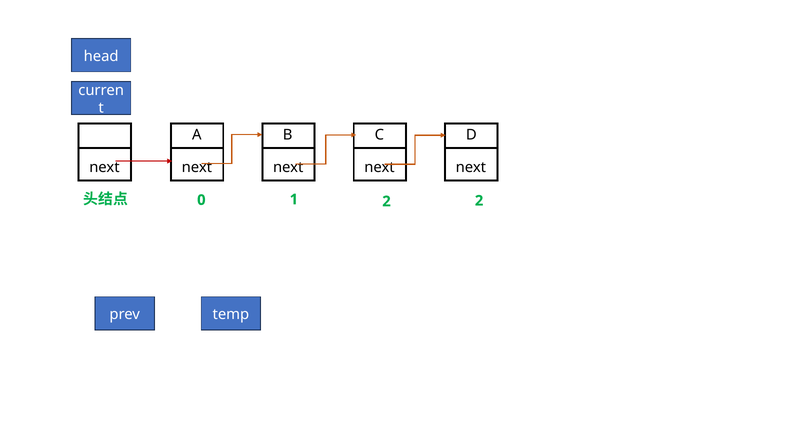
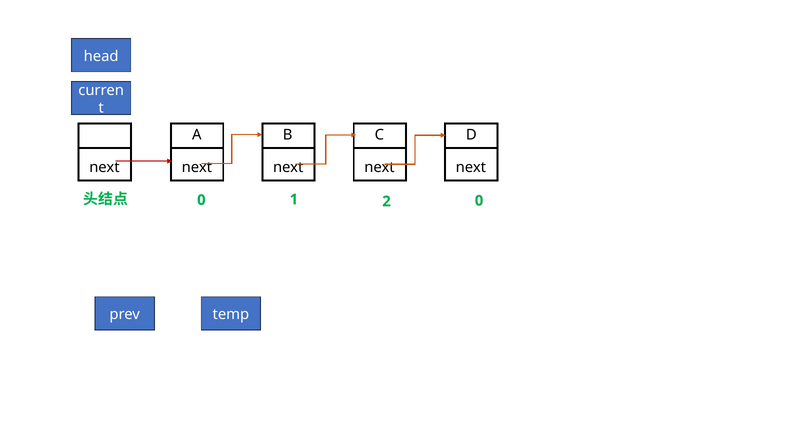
0 2: 2 -> 0 (479, 201)
